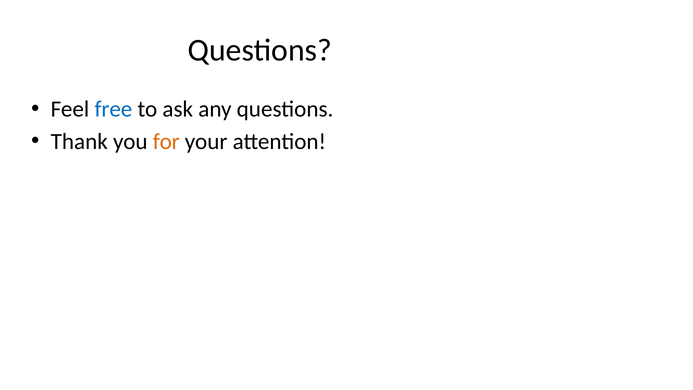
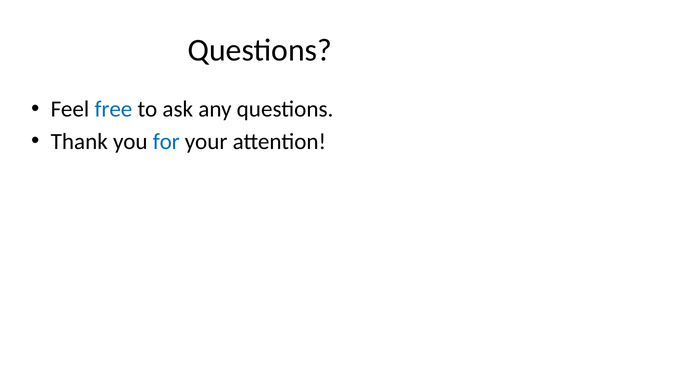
for colour: orange -> blue (166, 141)
